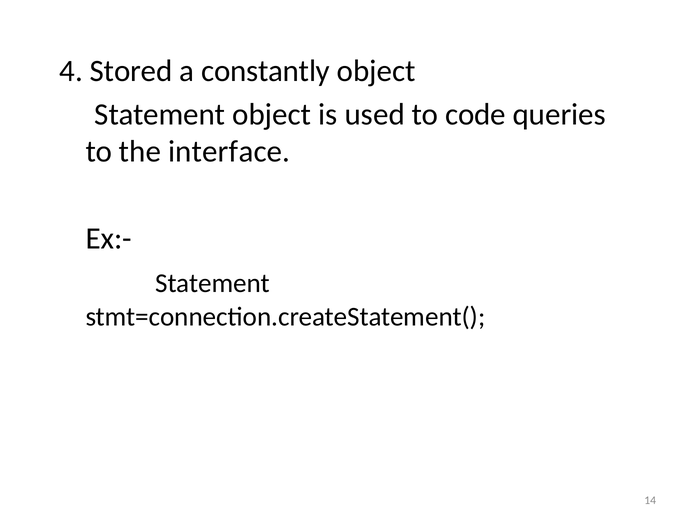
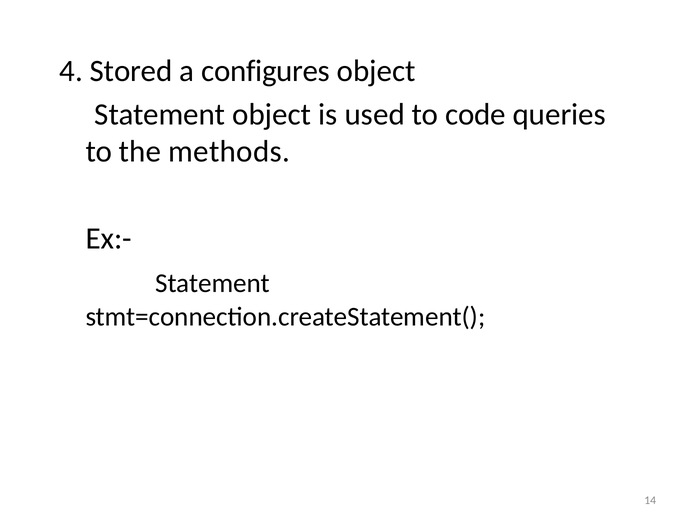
constantly: constantly -> configures (266, 71)
interface: interface -> methods (229, 151)
